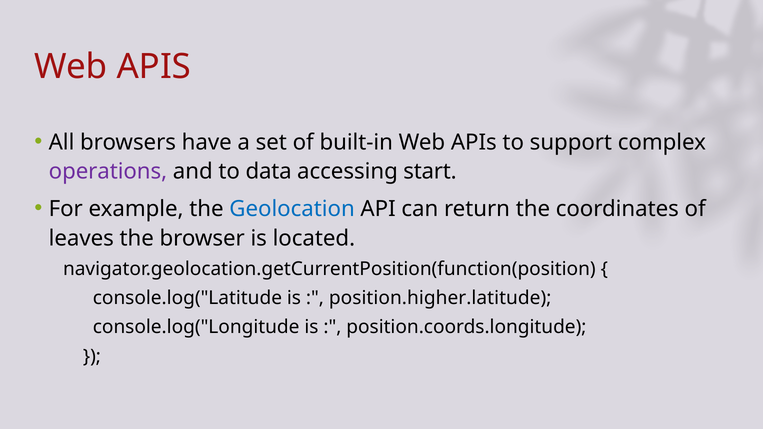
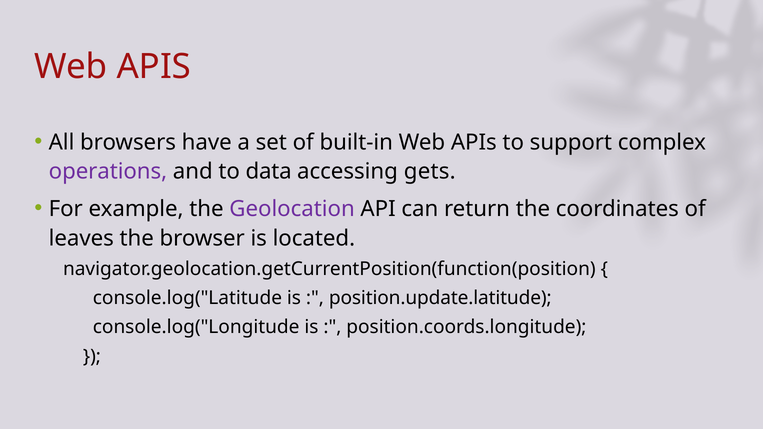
start: start -> gets (430, 172)
Geolocation colour: blue -> purple (292, 209)
position.higher.latitude: position.higher.latitude -> position.update.latitude (440, 298)
